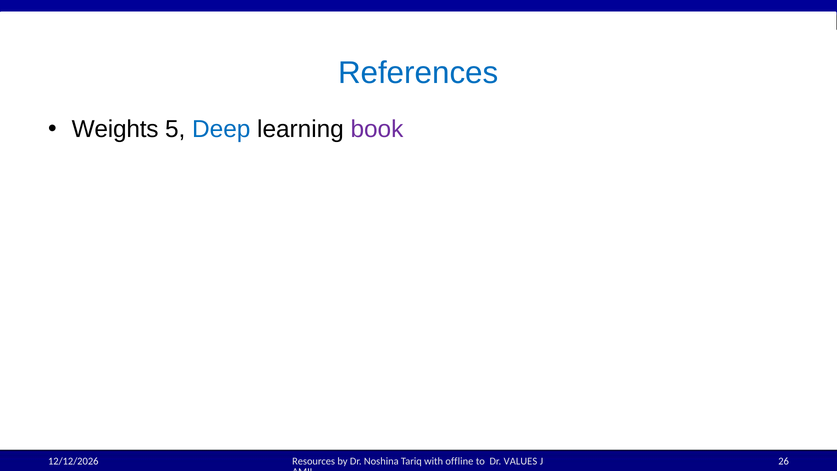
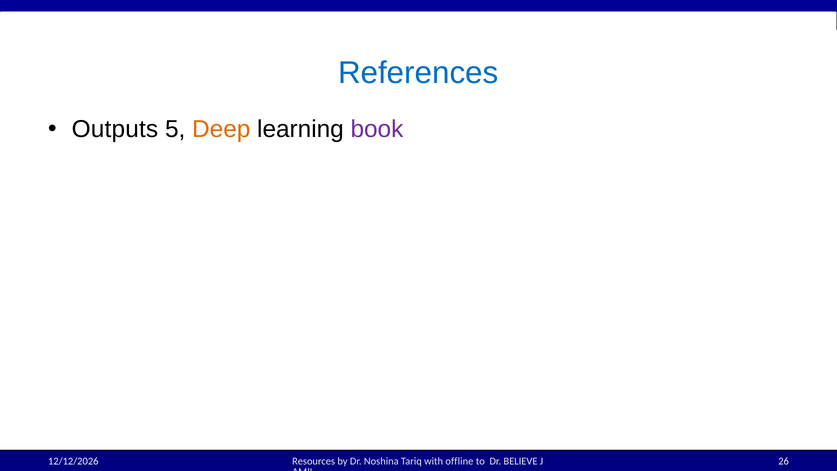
Weights: Weights -> Outputs (115, 129)
Deep colour: blue -> orange (221, 129)
VALUES: VALUES -> BELIEVE (521, 461)
